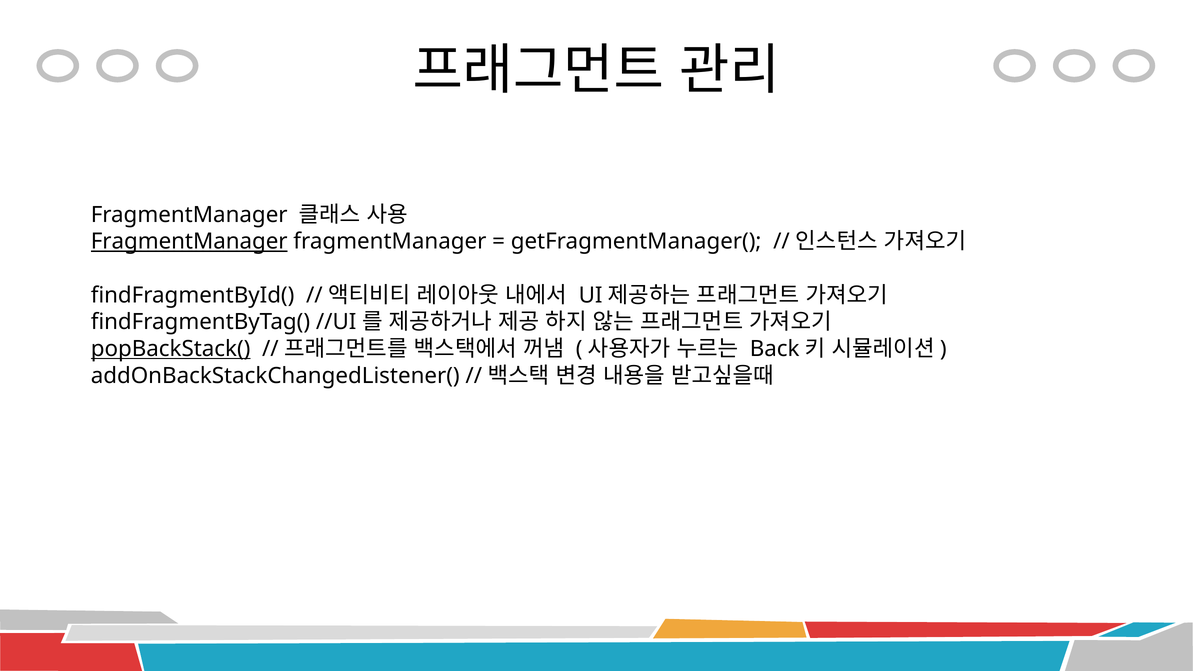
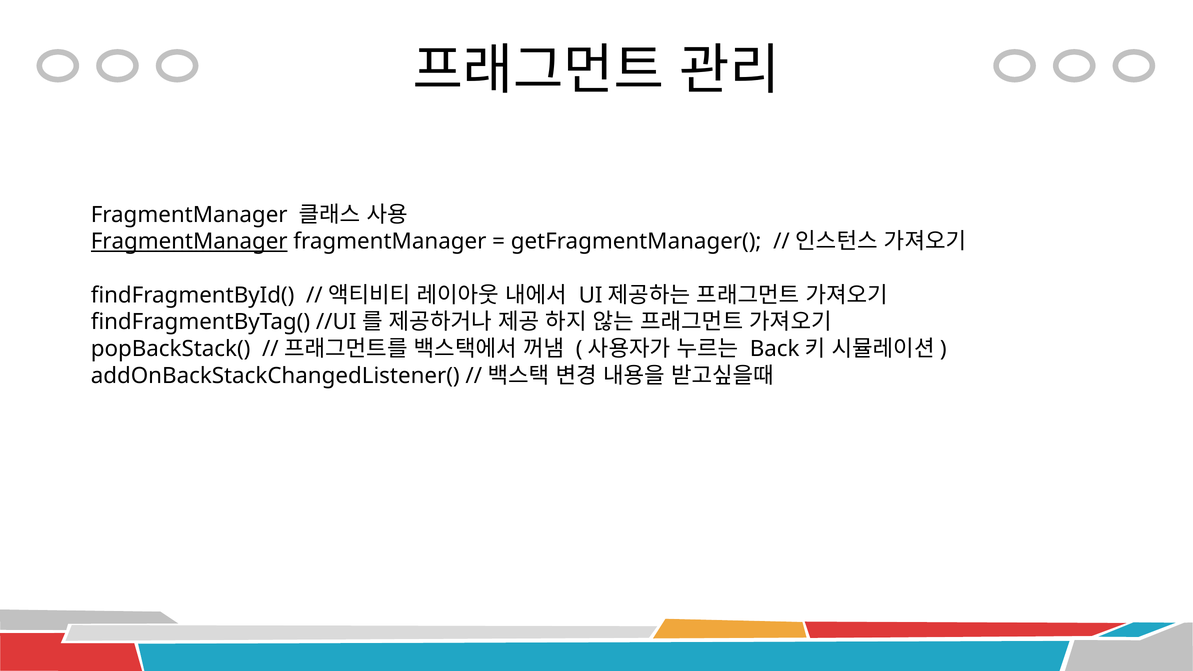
popBackStack( underline: present -> none (171, 349)
